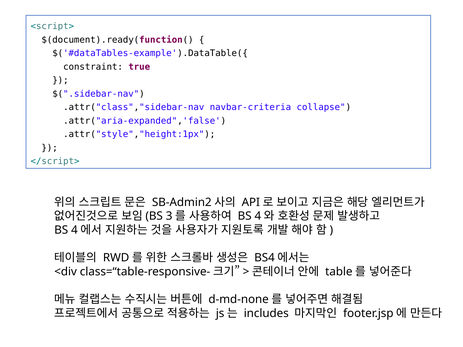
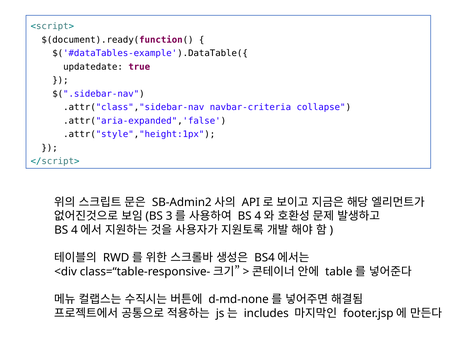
constraint: constraint -> updatedate (93, 67)
